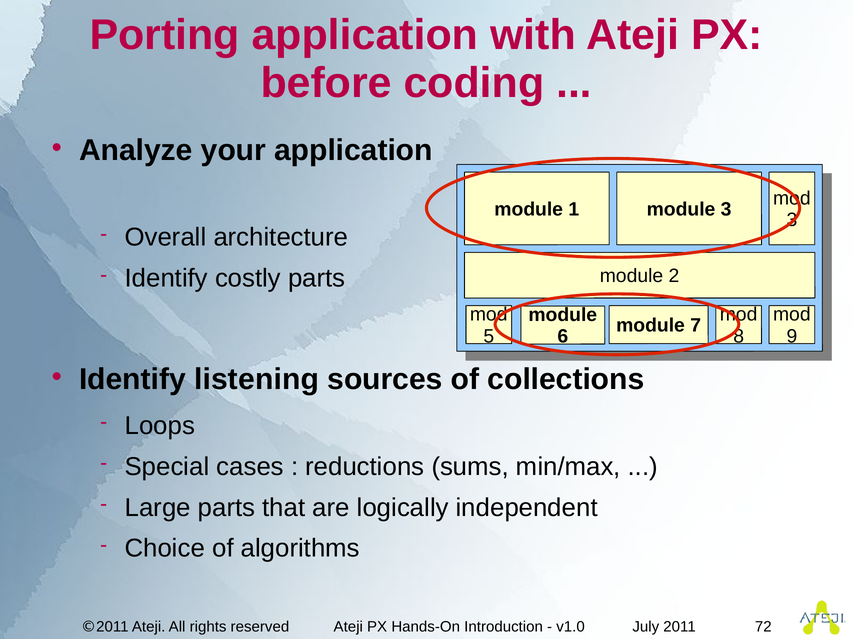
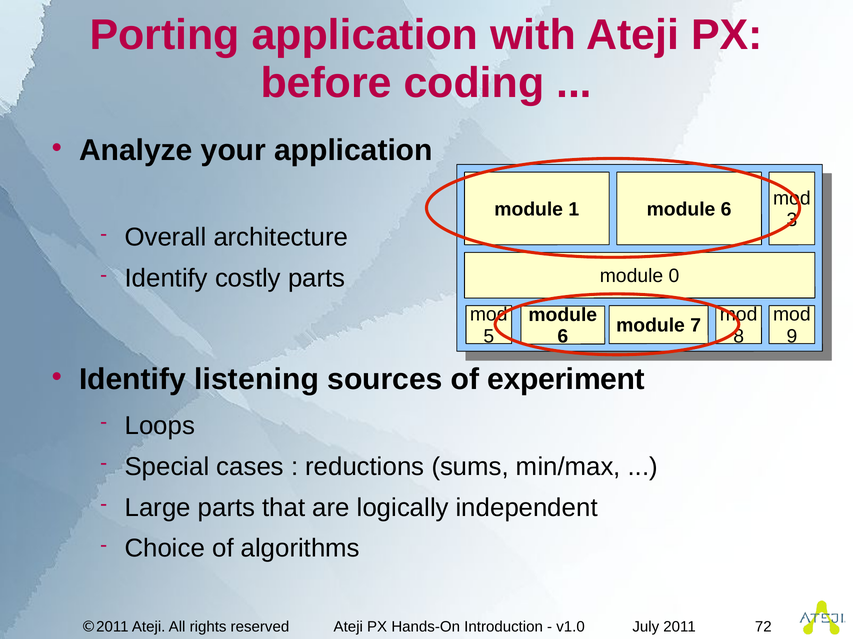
1 module 3: 3 -> 6 (726, 209)
2: 2 -> 0 (674, 276)
collections: collections -> experiment (566, 380)
